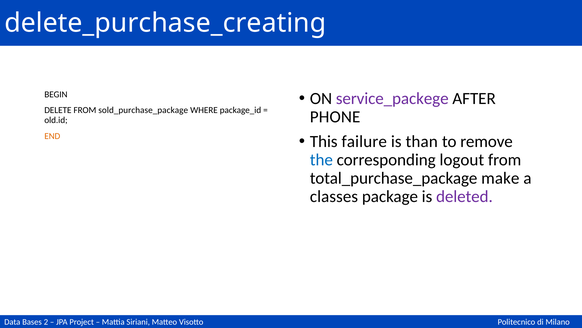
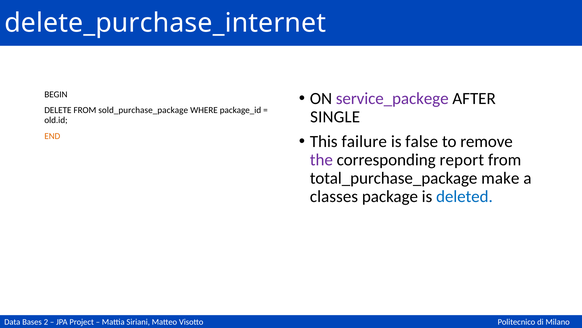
delete_purchase_creating: delete_purchase_creating -> delete_purchase_internet (165, 23)
PHONE: PHONE -> SINGLE (335, 117)
than: than -> false (422, 141)
the colour: blue -> purple (321, 159)
logout: logout -> report (462, 159)
deleted colour: purple -> blue (464, 196)
